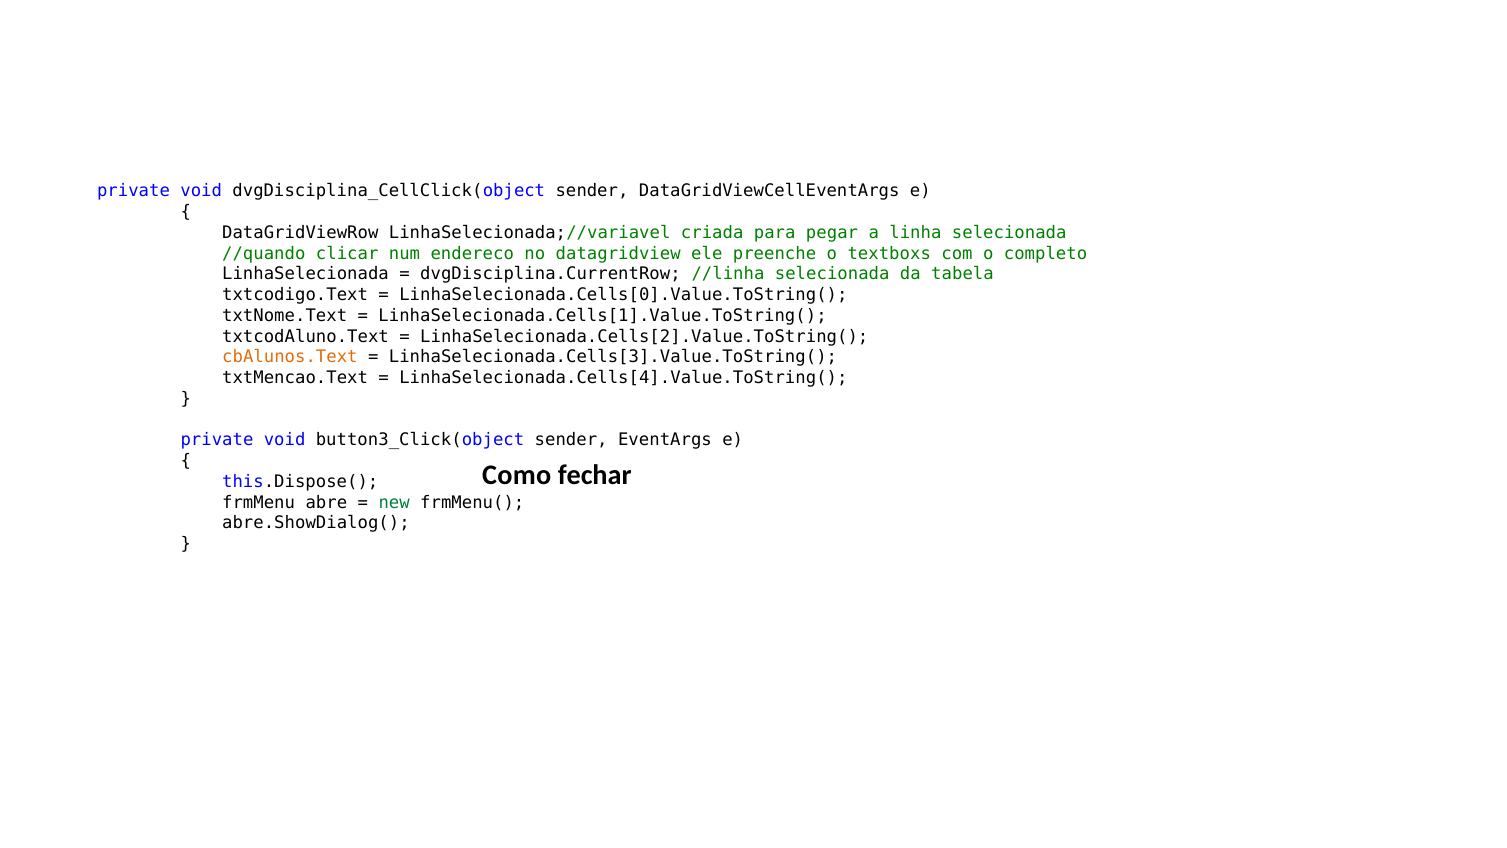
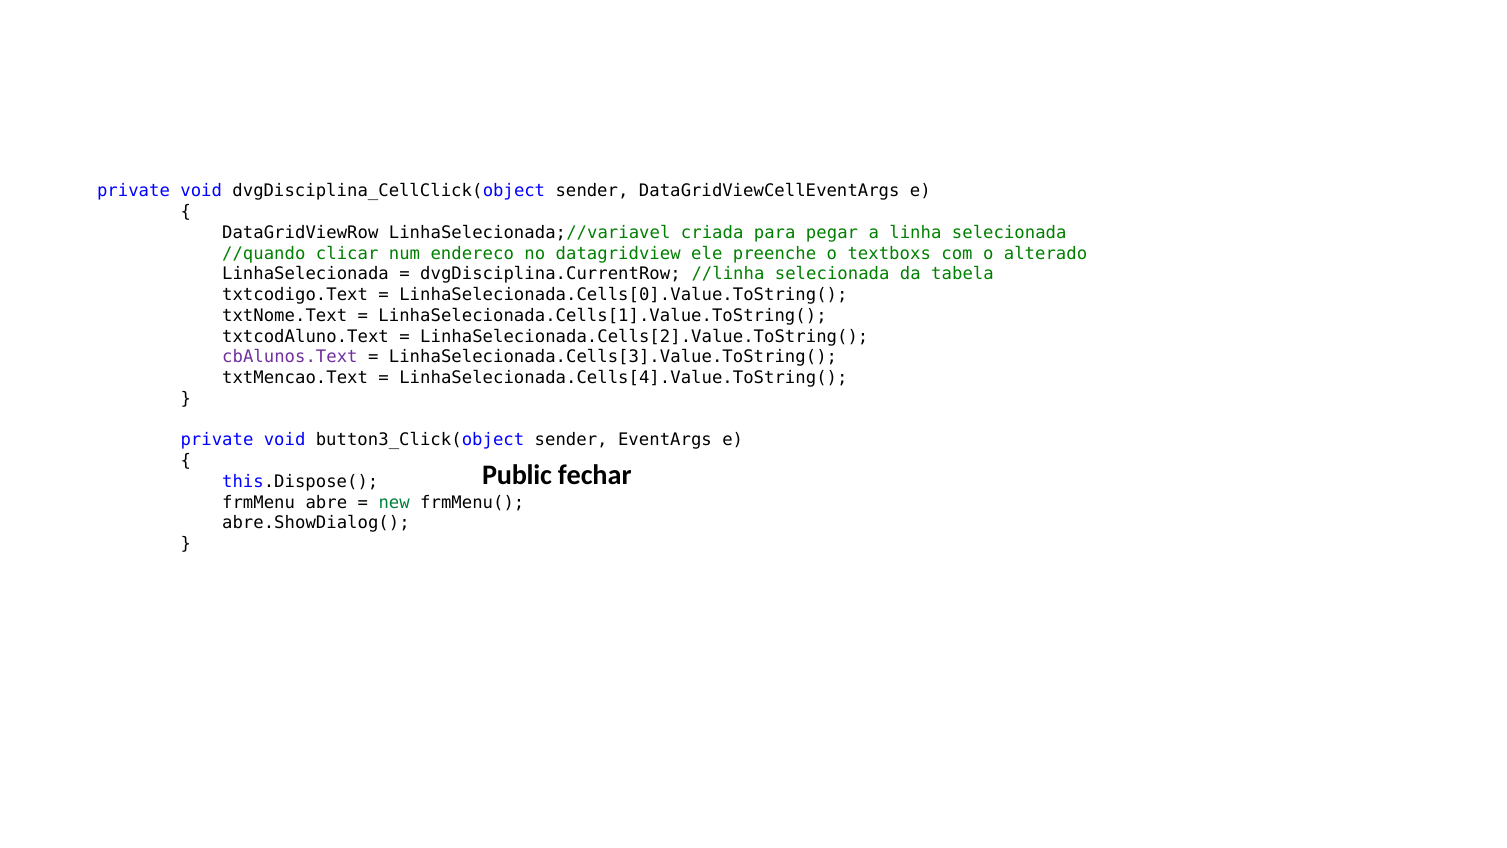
completo: completo -> alterado (1046, 253)
cbAlunos.Text colour: orange -> purple (290, 357)
Como: Como -> Public (517, 475)
